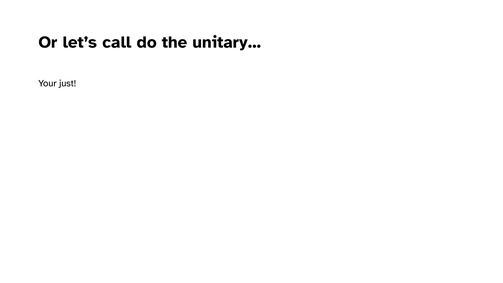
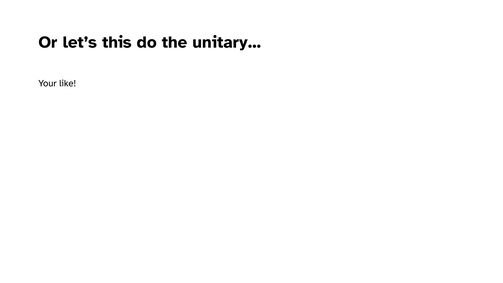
call: call -> this (117, 42)
just: just -> like (68, 84)
